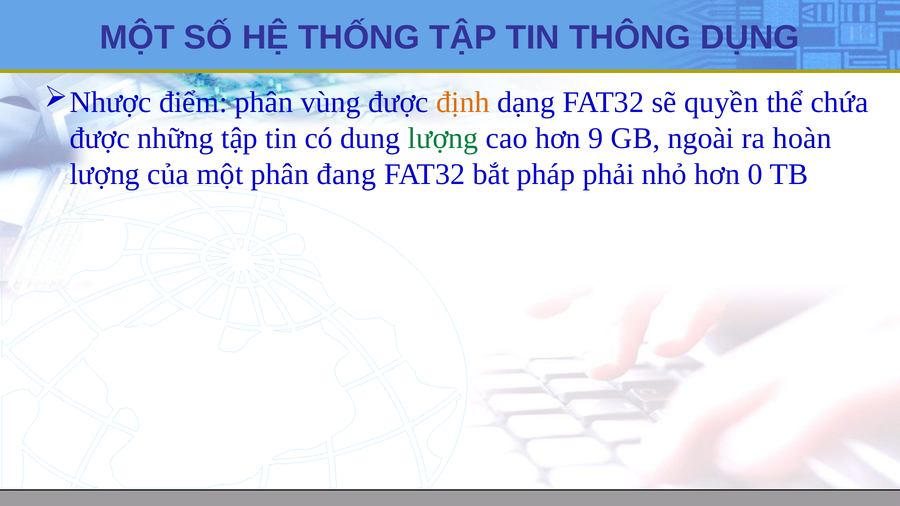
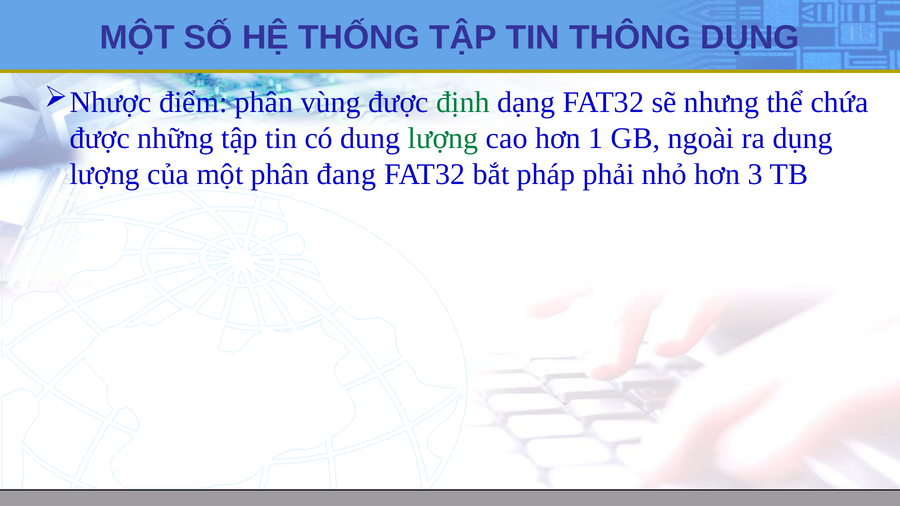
định colour: orange -> green (463, 102)
quyền: quyền -> nhưng (722, 102)
9: 9 -> 1 (596, 138)
ra hoàn: hoàn -> dụng (803, 138)
0: 0 -> 3 (755, 174)
